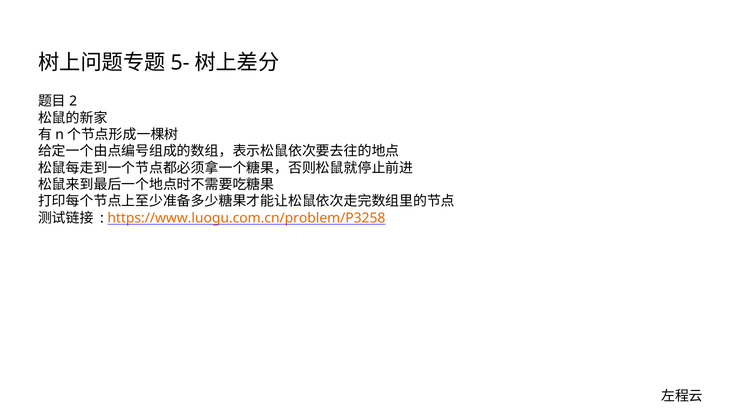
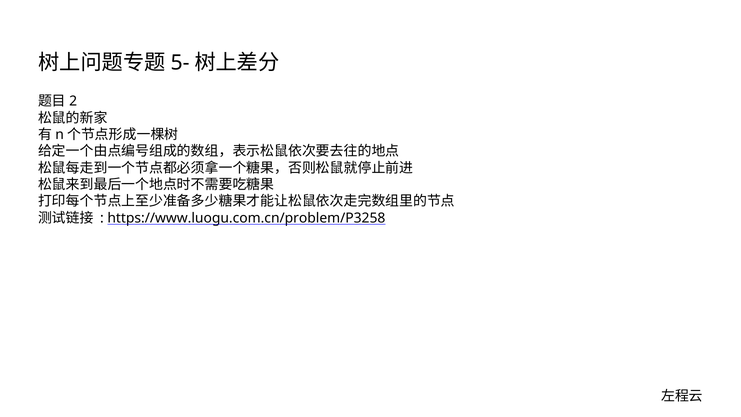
https://www.luogu.com.cn/problem/P3258 colour: orange -> black (246, 218)
